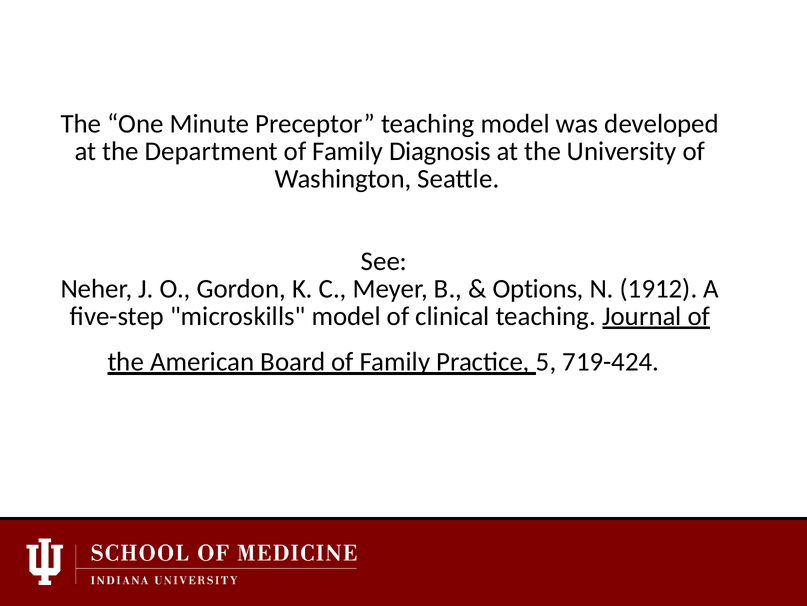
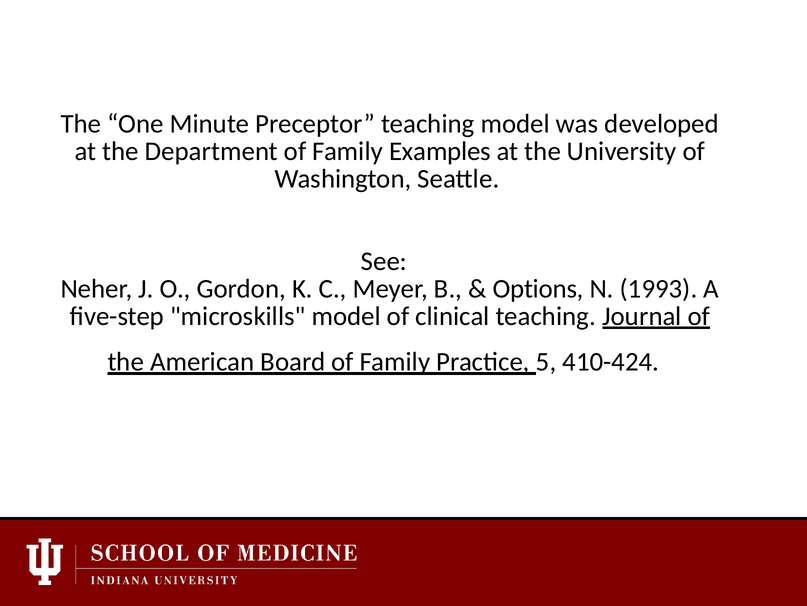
Diagnosis: Diagnosis -> Examples (440, 151)
1912: 1912 -> 1993 (659, 288)
719-424: 719-424 -> 410-424 (611, 361)
